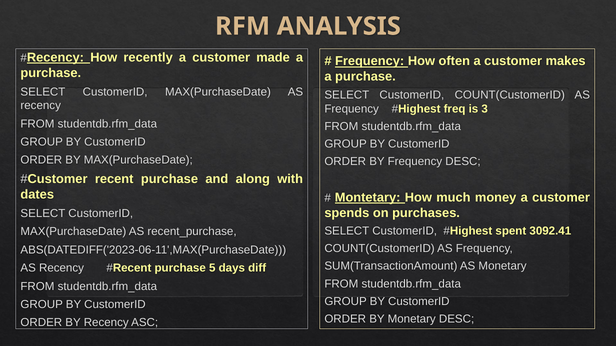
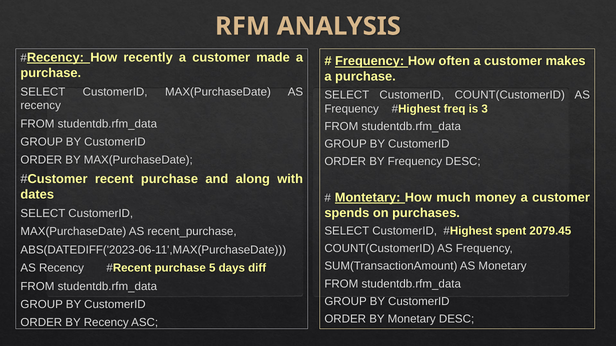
3092.41: 3092.41 -> 2079.45 (550, 231)
